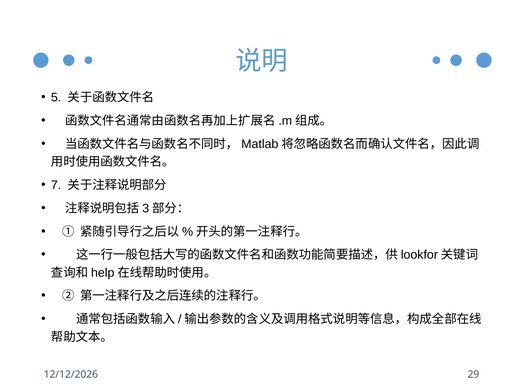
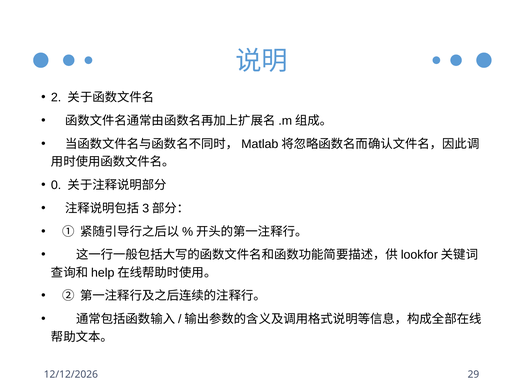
5: 5 -> 2 (56, 98)
7: 7 -> 0 (56, 185)
